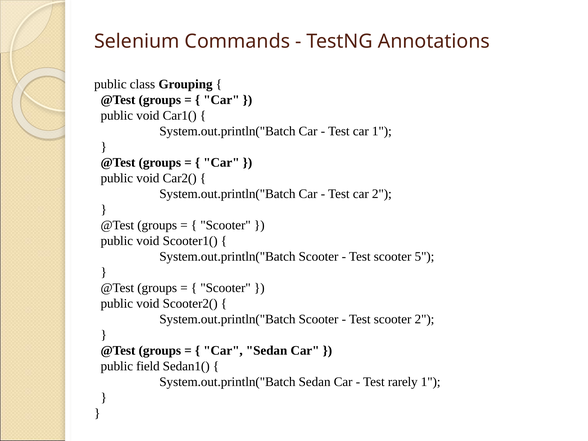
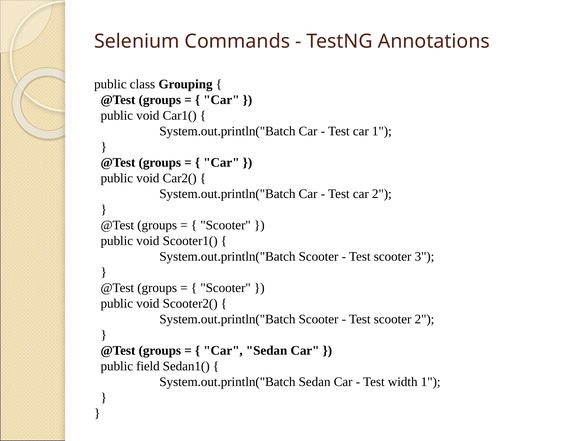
5: 5 -> 3 (424, 256)
rarely: rarely -> width (403, 382)
